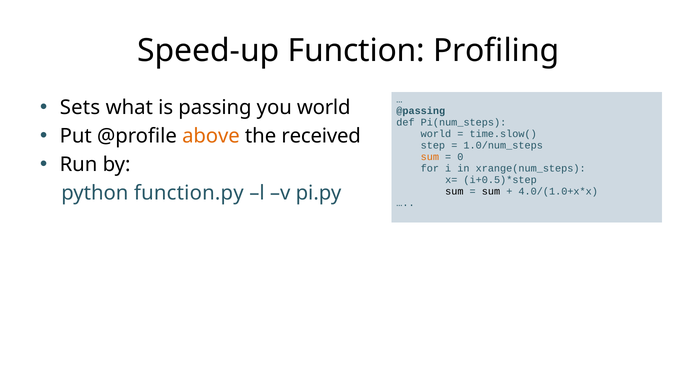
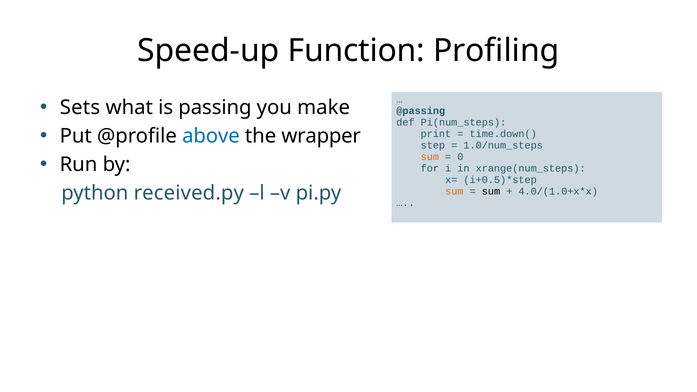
you world: world -> make (324, 108)
above colour: orange -> blue (211, 136)
received: received -> wrapper (321, 136)
world: world -> print (436, 134)
time.slow(: time.slow( -> time.down( (503, 134)
sum colour: black -> orange (454, 191)
function.py: function.py -> received.py (189, 193)
